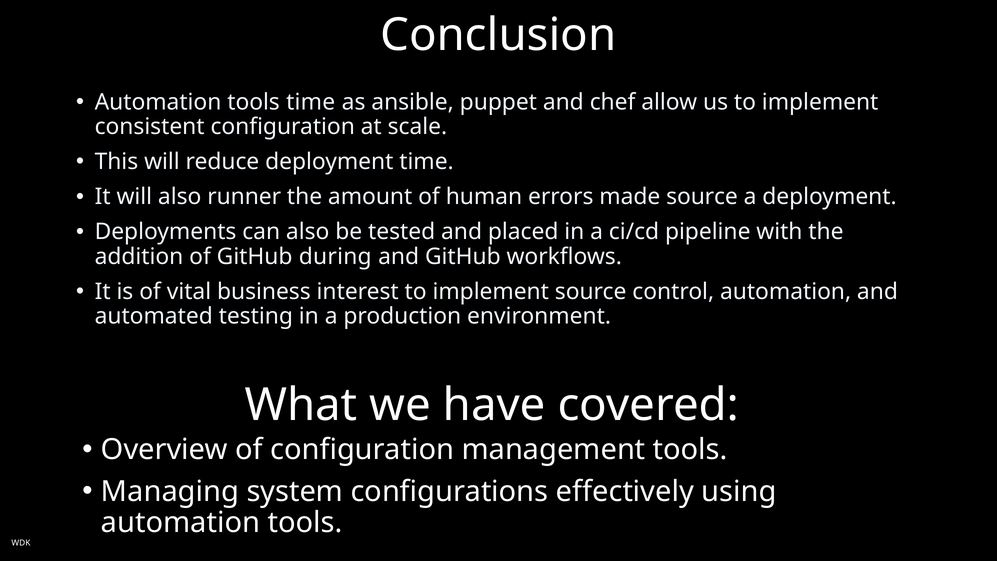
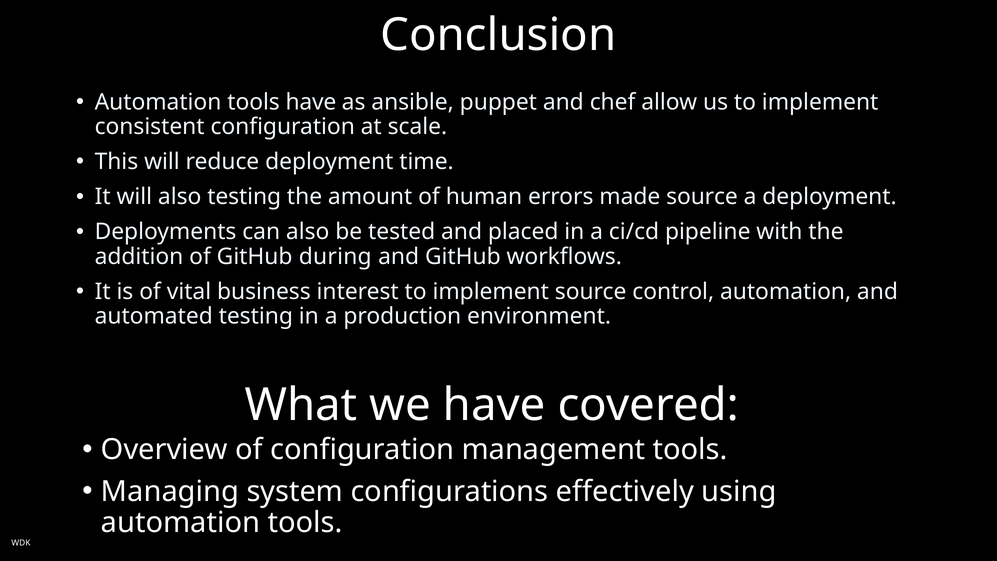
tools time: time -> have (311, 102)
also runner: runner -> testing (244, 197)
